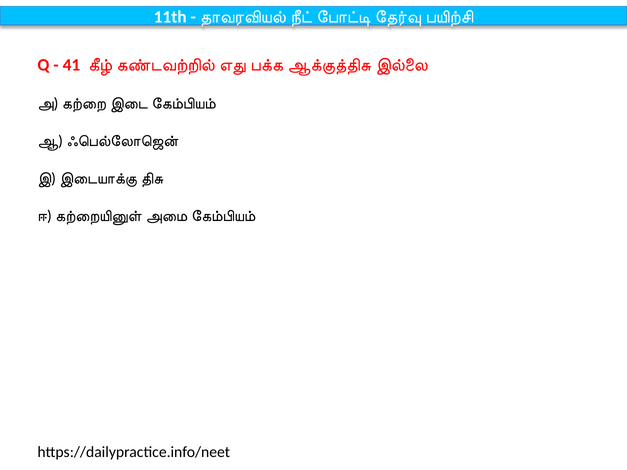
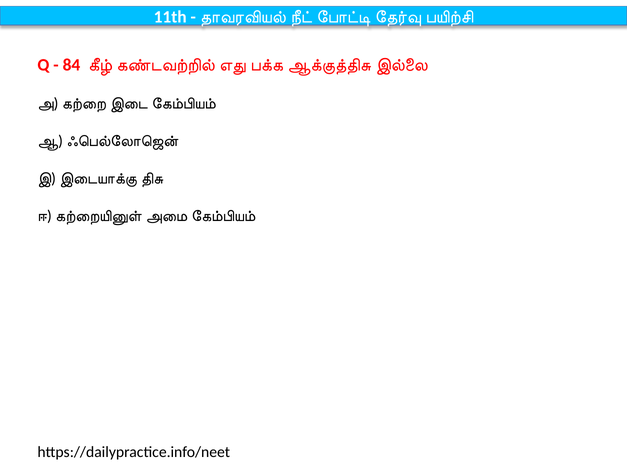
41: 41 -> 84 (71, 65)
